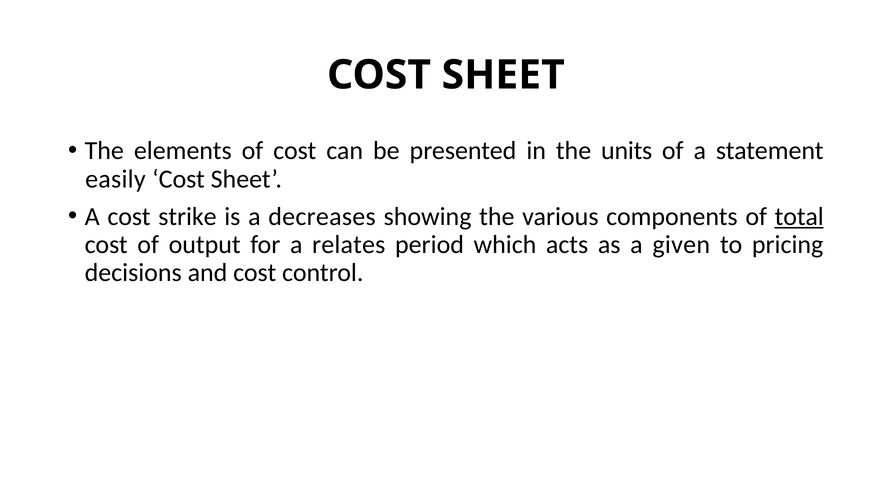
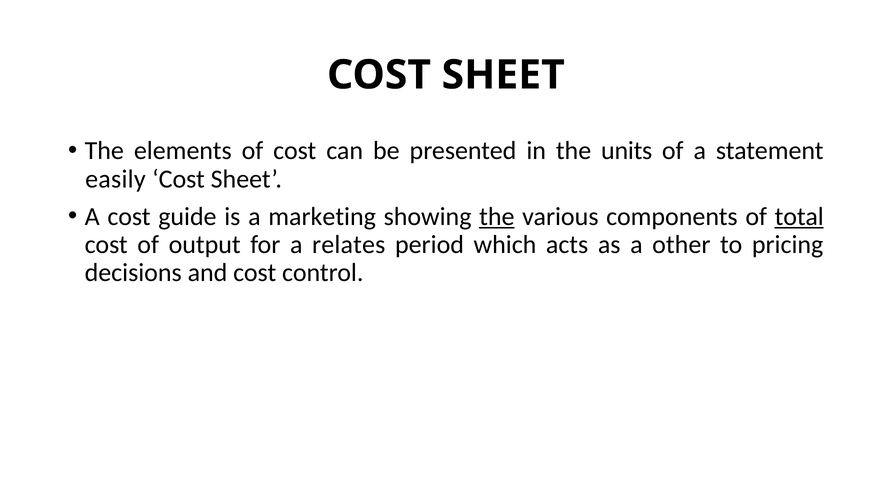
strike: strike -> guide (187, 216)
decreases: decreases -> marketing (322, 216)
the underline: none -> present (497, 216)
given: given -> other (681, 244)
